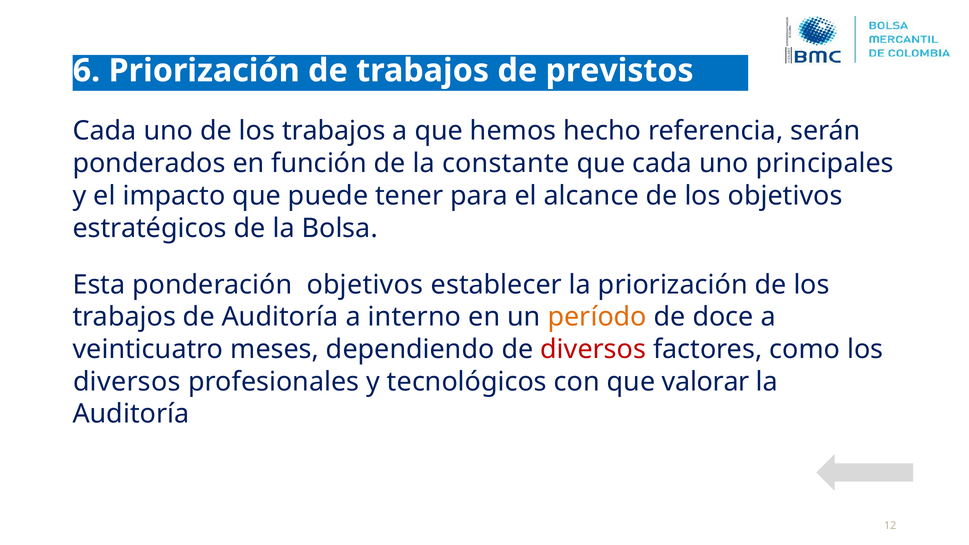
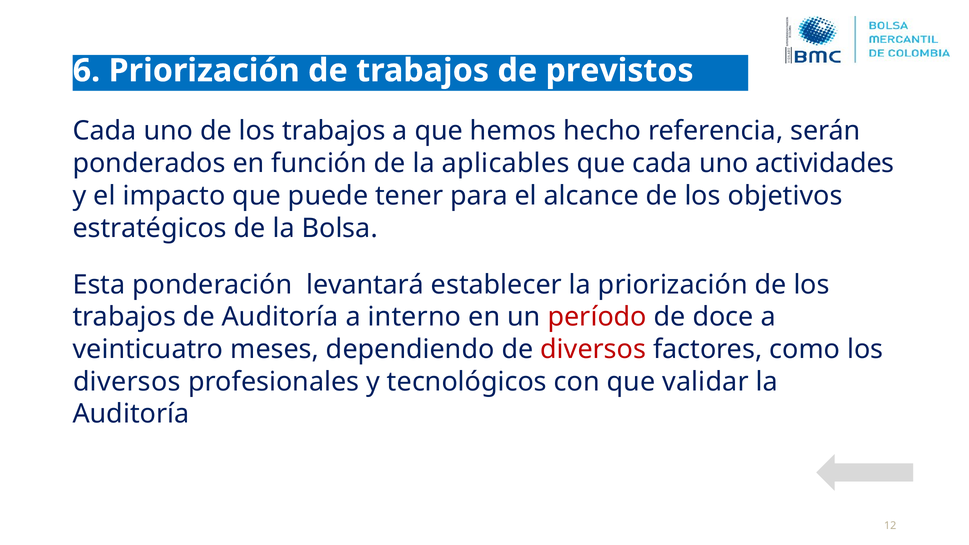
constante: constante -> aplicables (506, 163)
principales: principales -> actividades (825, 163)
ponderación objetivos: objetivos -> levantará (365, 285)
período colour: orange -> red (597, 317)
valorar: valorar -> validar (705, 382)
